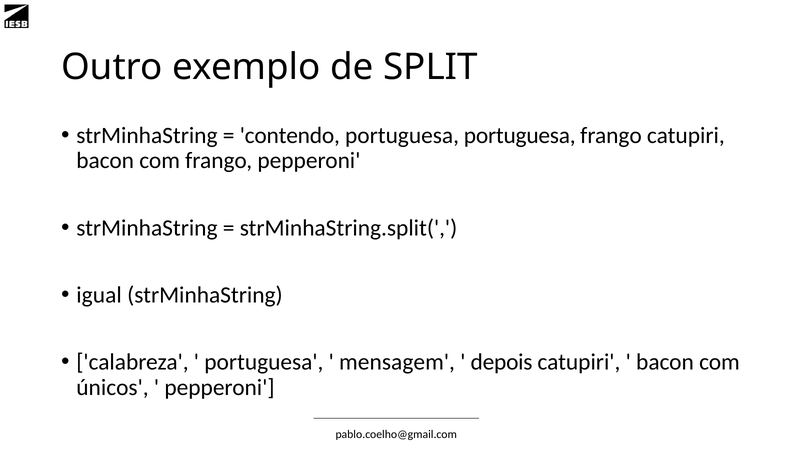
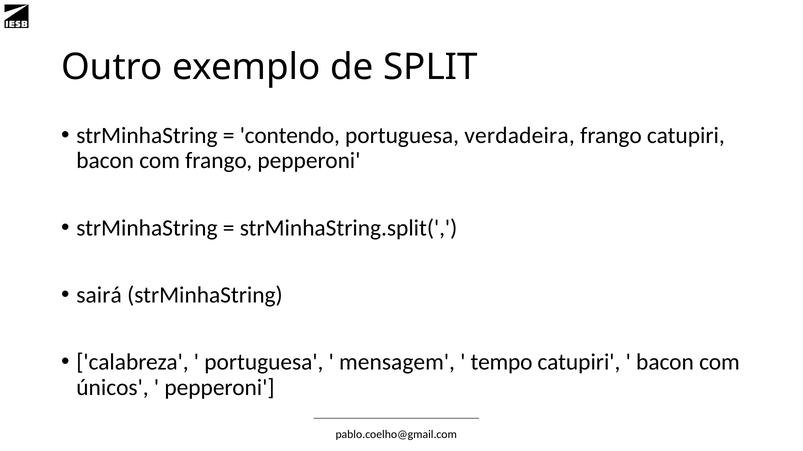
portuguesa portuguesa: portuguesa -> verdadeira (520, 136)
igual: igual -> sairá (99, 295)
depois: depois -> tempo (502, 363)
